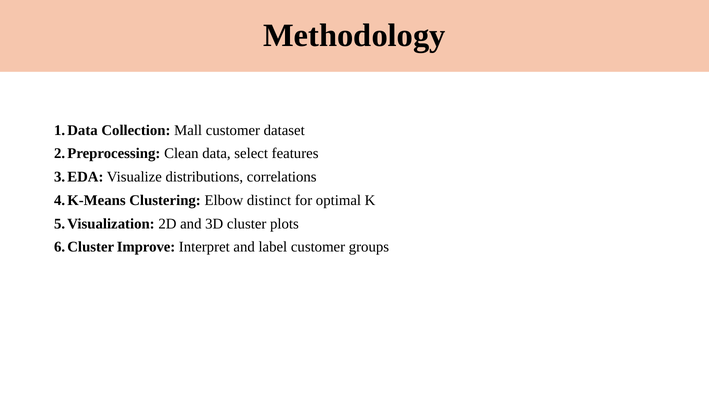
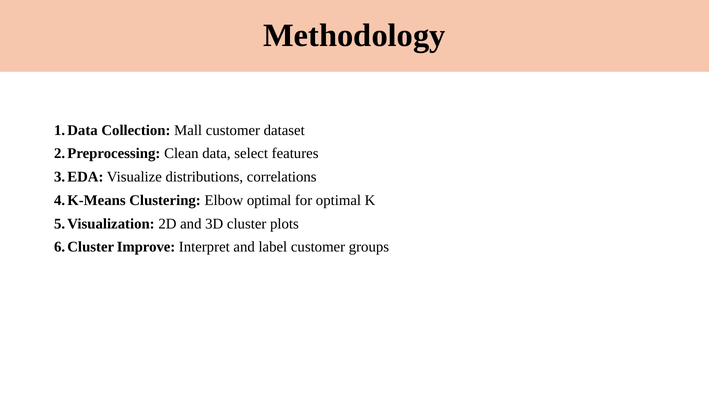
Elbow distinct: distinct -> optimal (269, 200)
